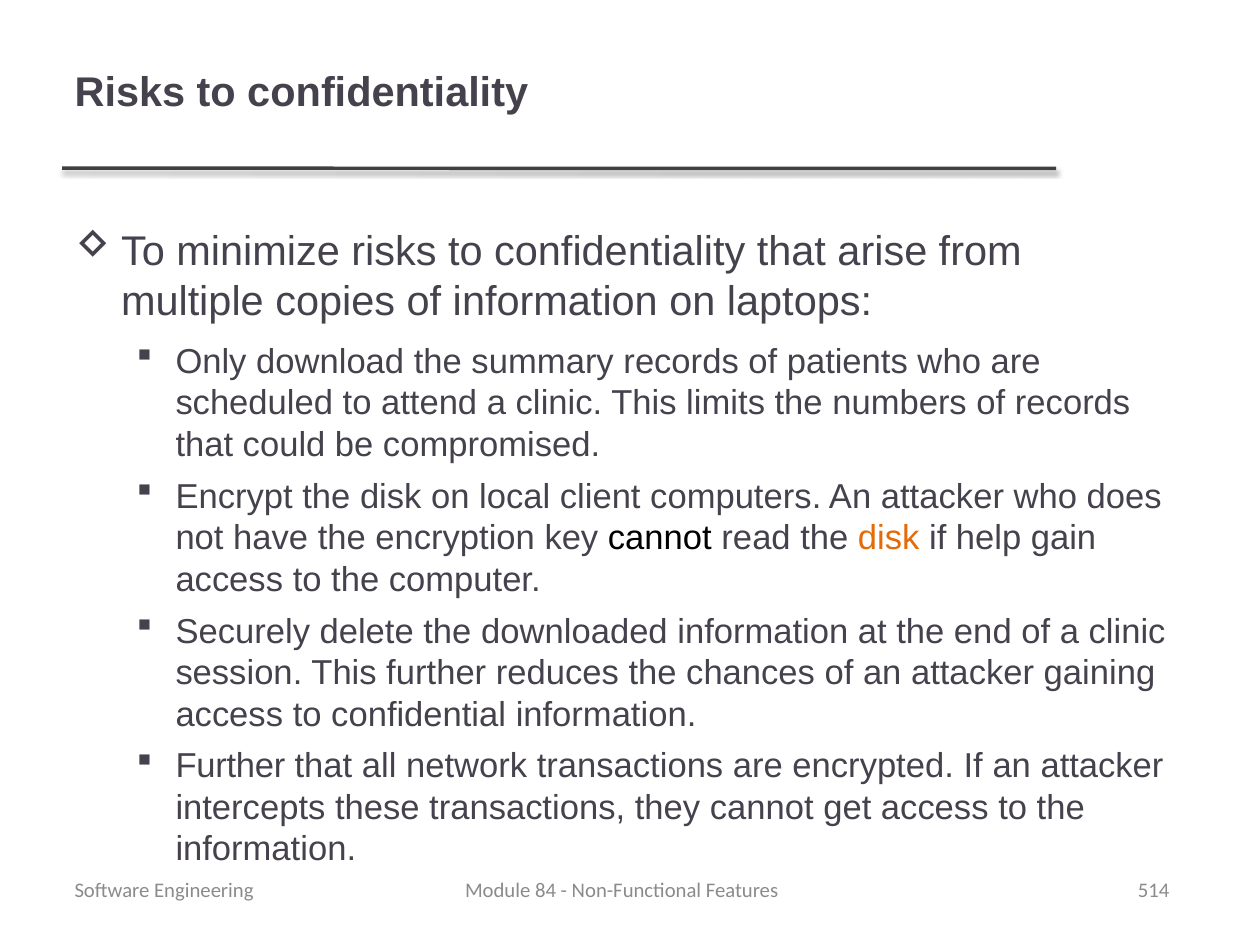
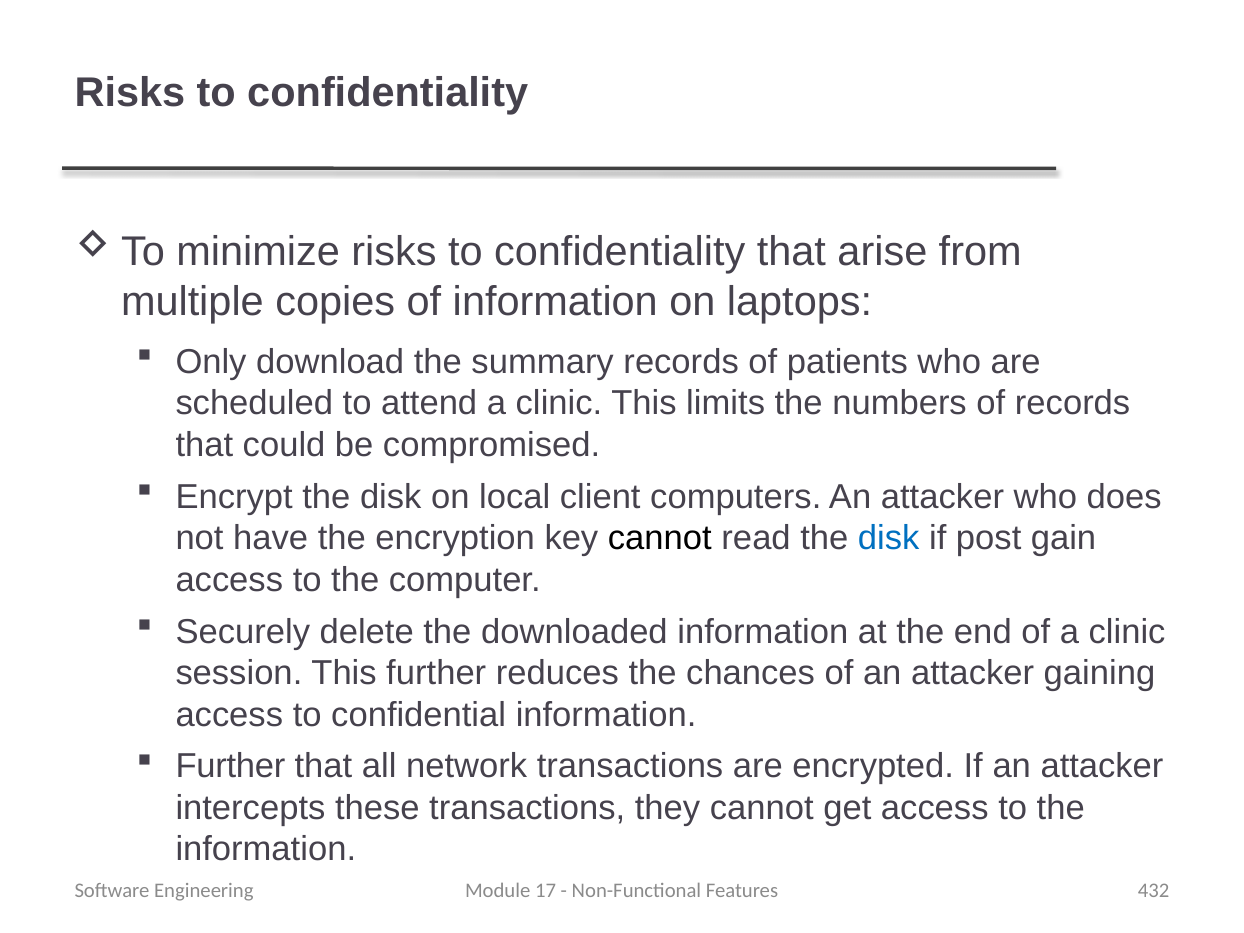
disk colour: orange -> blue (889, 538)
help: help -> post (989, 538)
84: 84 -> 17 (546, 891)
514: 514 -> 432 (1154, 891)
